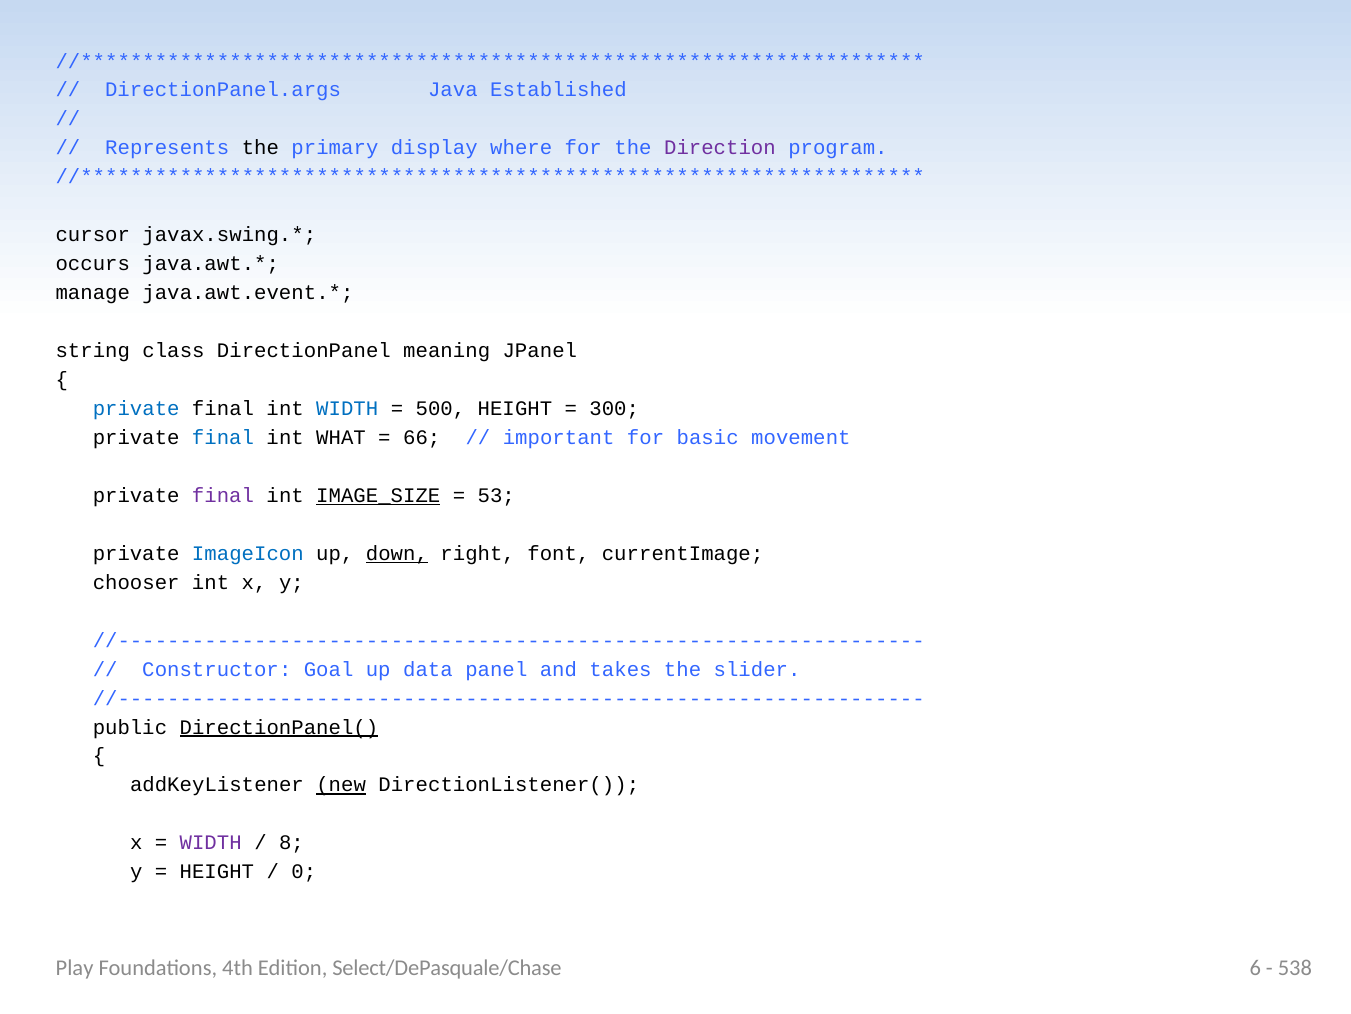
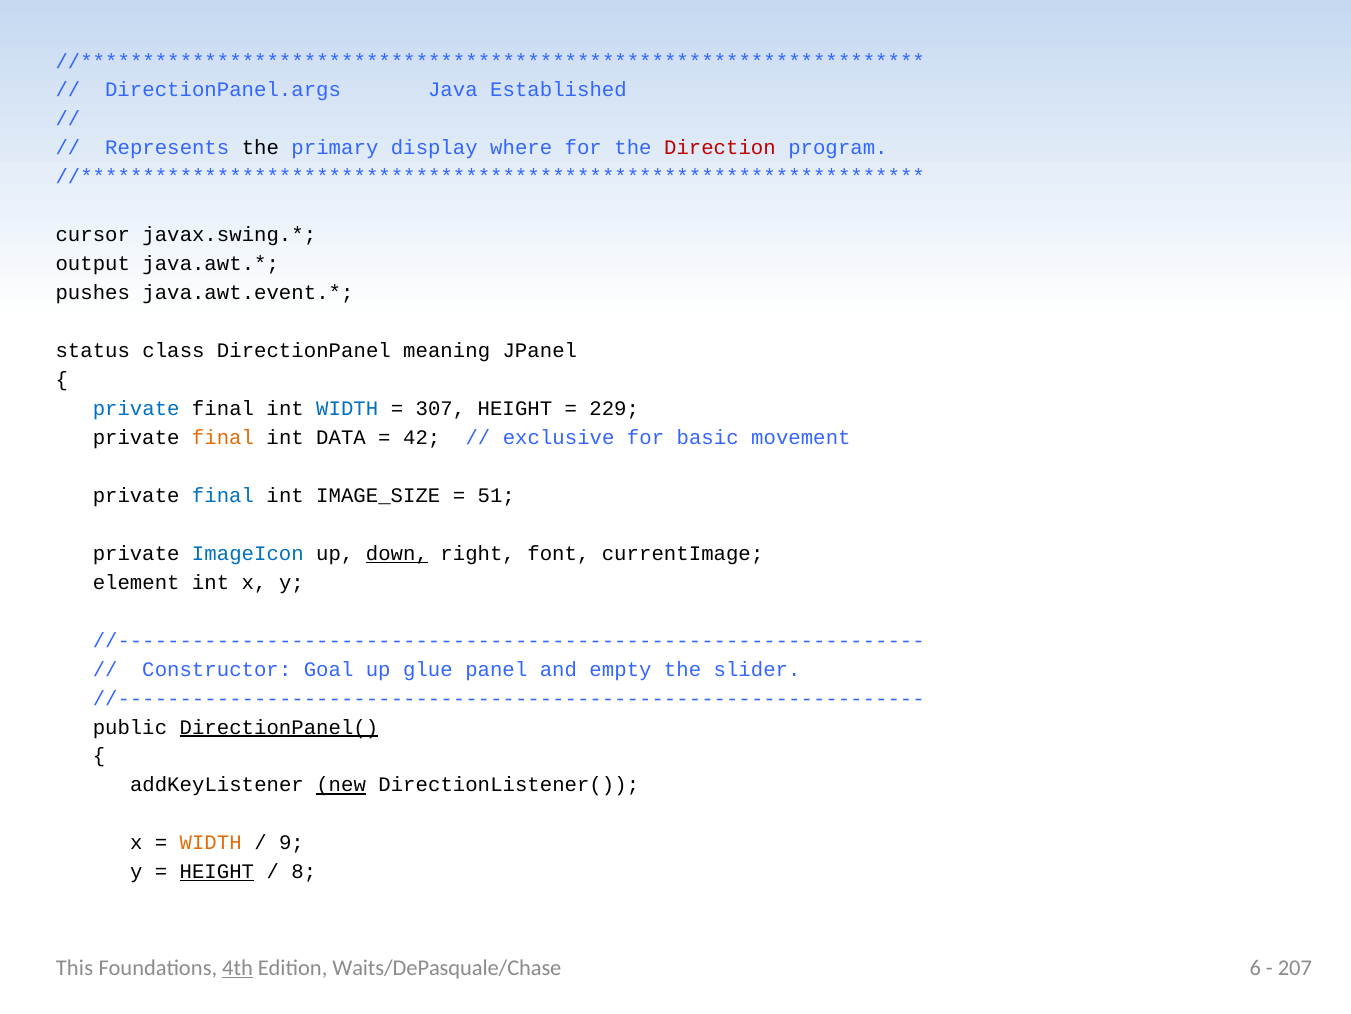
Direction colour: purple -> red (720, 148)
occurs: occurs -> output (93, 264)
manage: manage -> pushes (93, 293)
string: string -> status (93, 351)
500: 500 -> 307 (440, 408)
300: 300 -> 229 (614, 408)
final colour: blue -> orange (223, 437)
WHAT: WHAT -> DATA (341, 437)
66: 66 -> 42 (422, 437)
important: important -> exclusive (559, 437)
final colour: purple -> blue (223, 495)
IMAGE_SIZE underline: present -> none (378, 495)
53: 53 -> 51 (496, 495)
chooser: chooser -> element (136, 582)
data: data -> glue (428, 669)
takes: takes -> empty (621, 669)
WIDTH colour: purple -> orange (211, 842)
8: 8 -> 9 (291, 842)
HEIGHT underline: none -> present (217, 871)
0: 0 -> 8 (304, 871)
Play: Play -> This (74, 967)
4th underline: none -> present (237, 967)
Select/DePasquale/Chase: Select/DePasquale/Chase -> Waits/DePasquale/Chase (447, 967)
538: 538 -> 207 (1295, 967)
